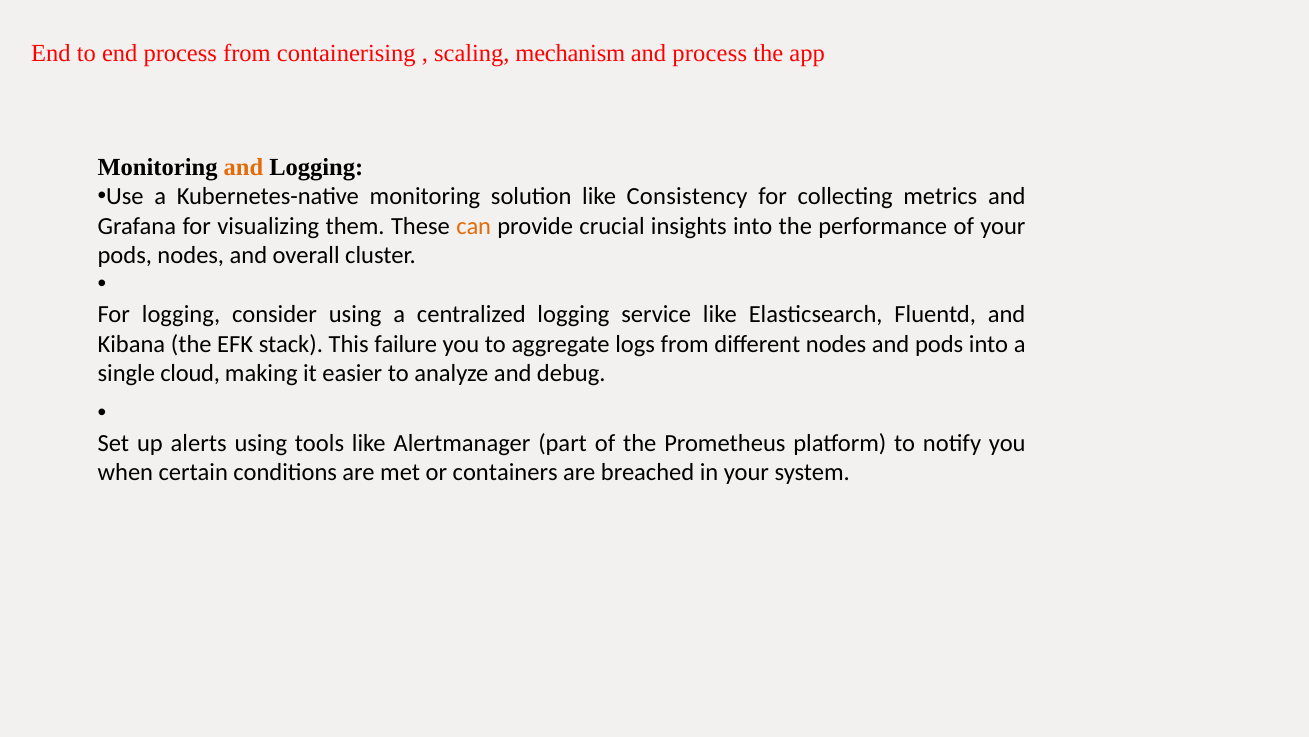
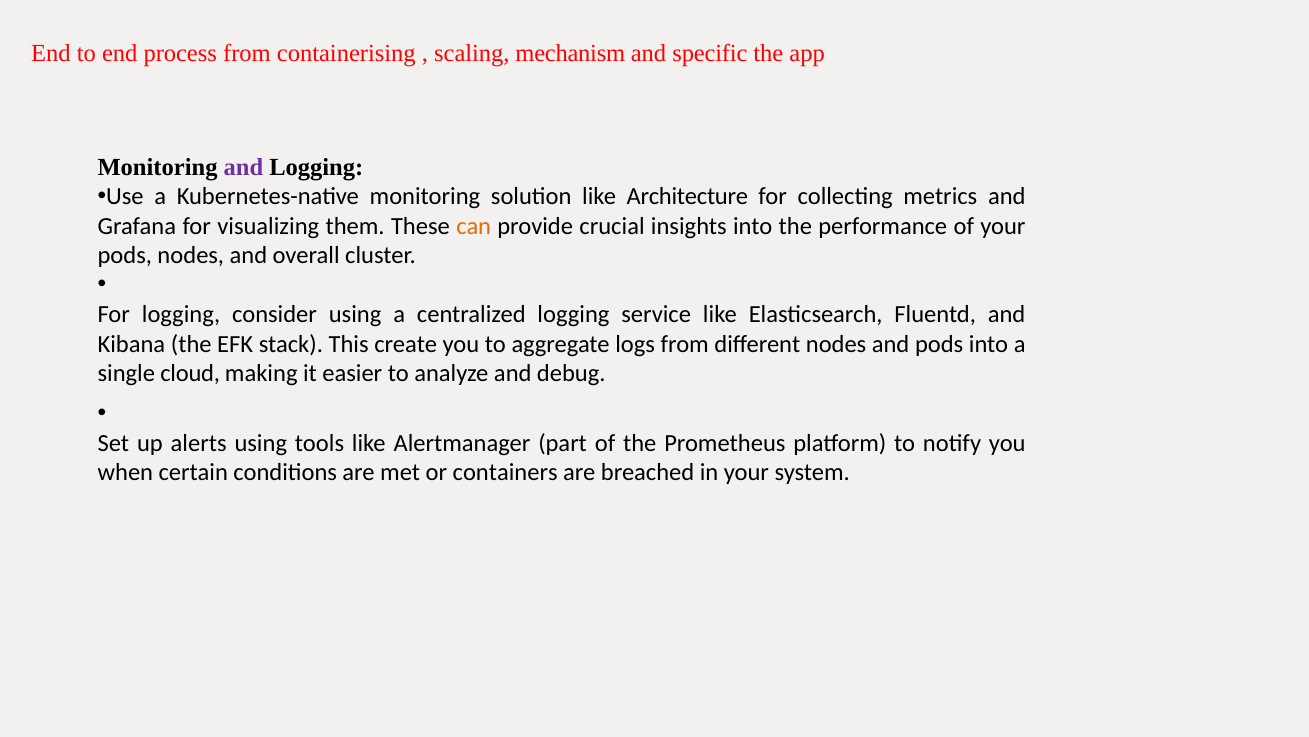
and process: process -> specific (710, 54)
and colour: orange -> purple (243, 167)
Consistency: Consistency -> Architecture (687, 196)
failure: failure -> create (406, 344)
